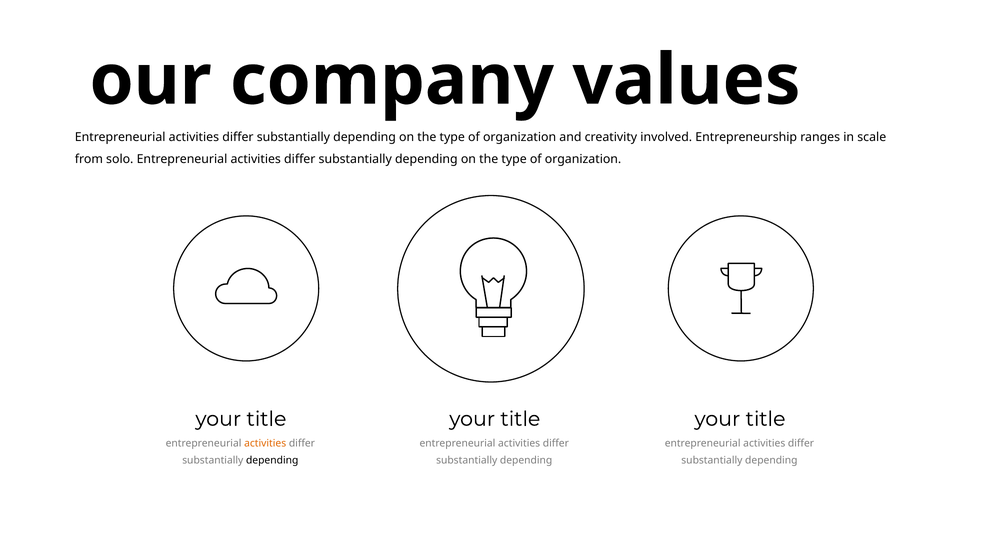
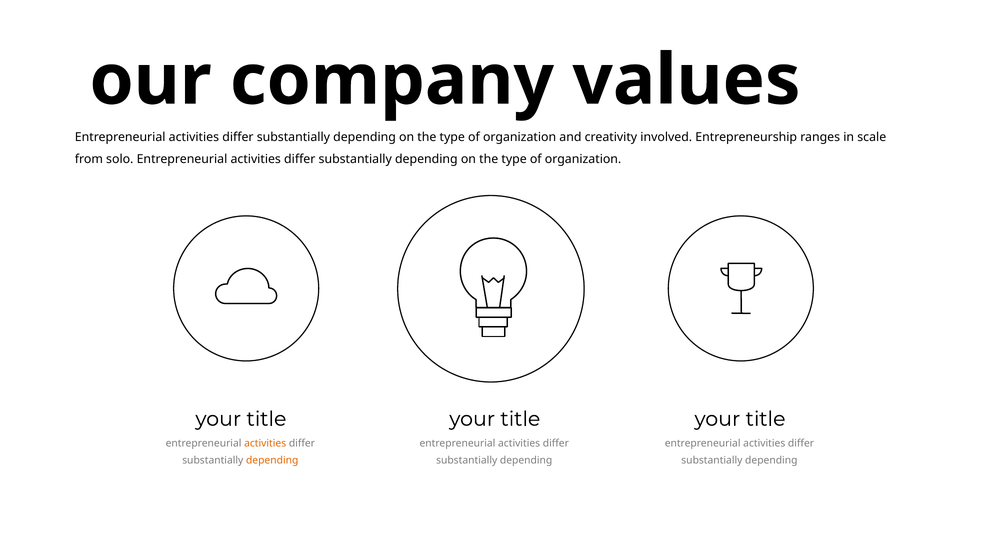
depending colour: black -> orange (272, 461)
